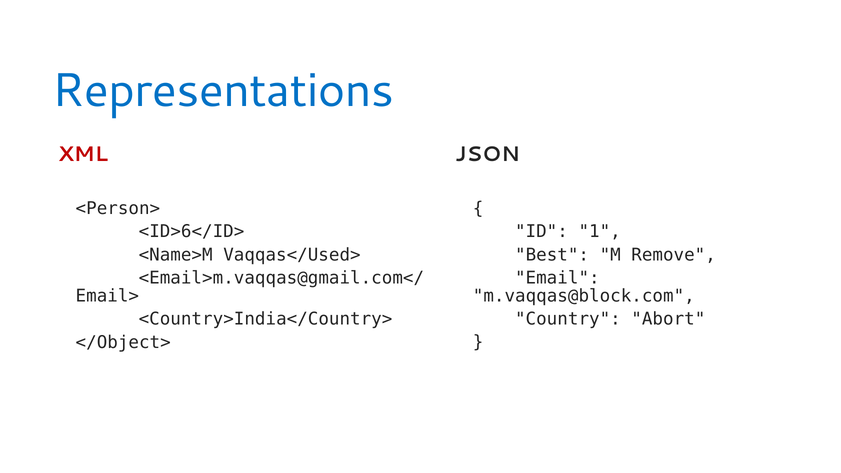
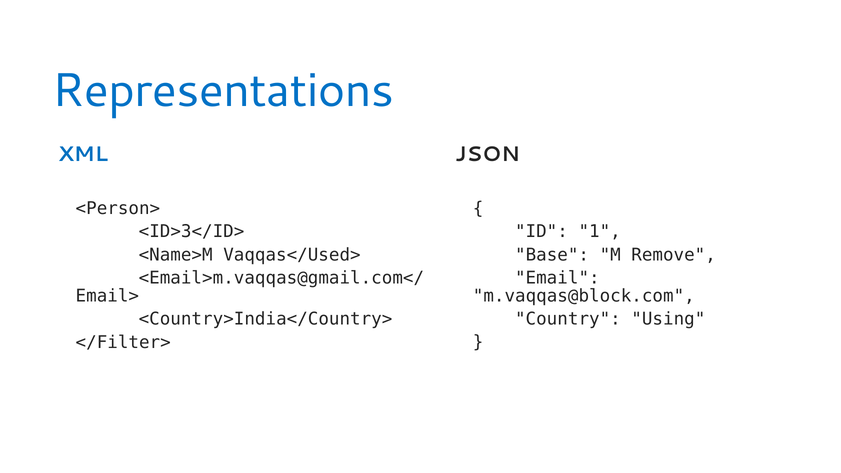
XML colour: red -> blue (83, 154)
<ID>6</ID>: <ID>6</ID> -> <ID>3</ID> (192, 232)
Best: Best -> Base (552, 255)
Abort: Abort -> Using (668, 319)
</Object>: </Object> -> </Filter> (123, 342)
